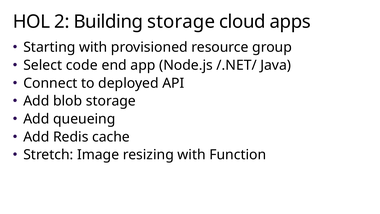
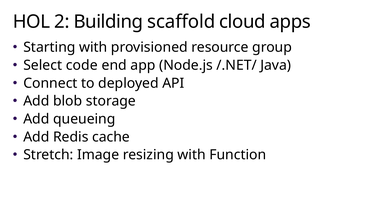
Building storage: storage -> scaffold (181, 22)
